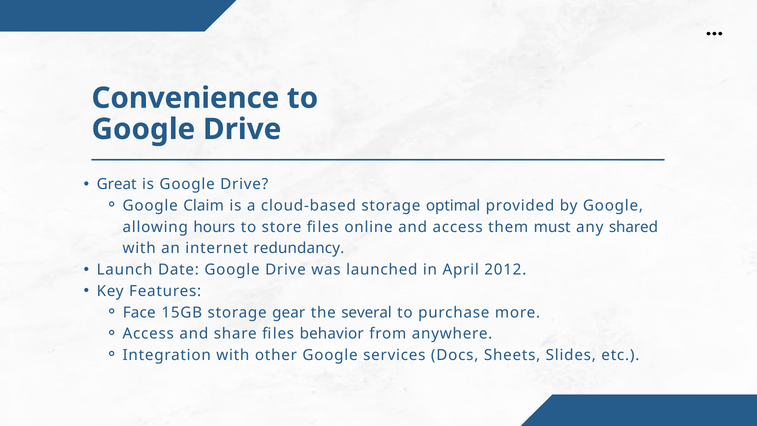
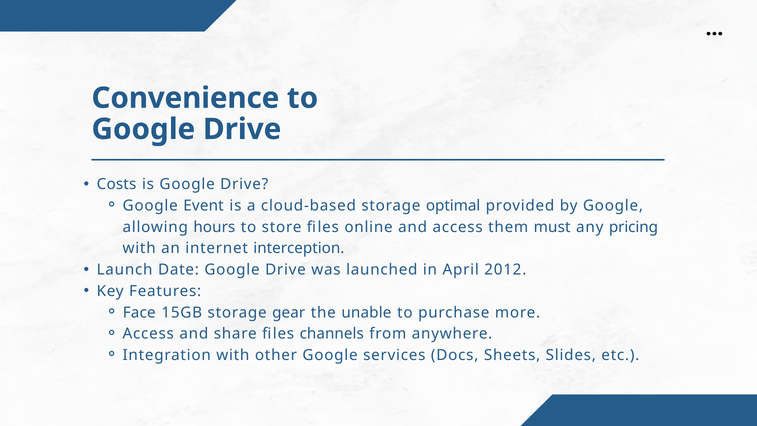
Great: Great -> Costs (117, 184)
Claim: Claim -> Event (204, 206)
shared: shared -> pricing (633, 227)
redundancy: redundancy -> interception (299, 248)
several: several -> unable (366, 312)
behavior: behavior -> channels (332, 334)
